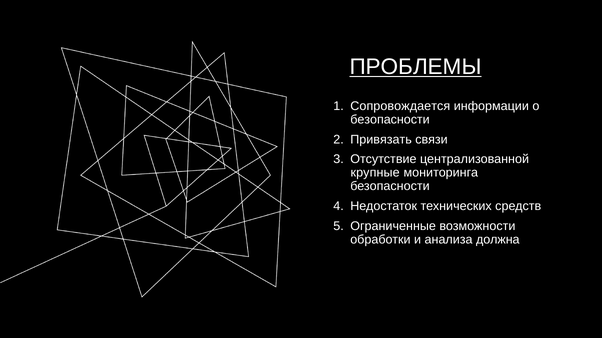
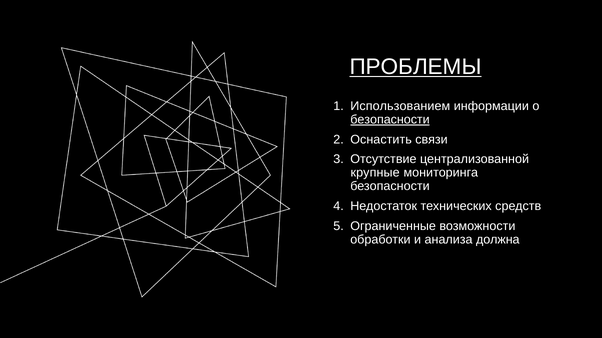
Сопровождается: Сопровождается -> Использованием (400, 106)
безопасности underline: none -> present (390, 120)
Привязать: Привязать -> Оснастить (381, 140)
